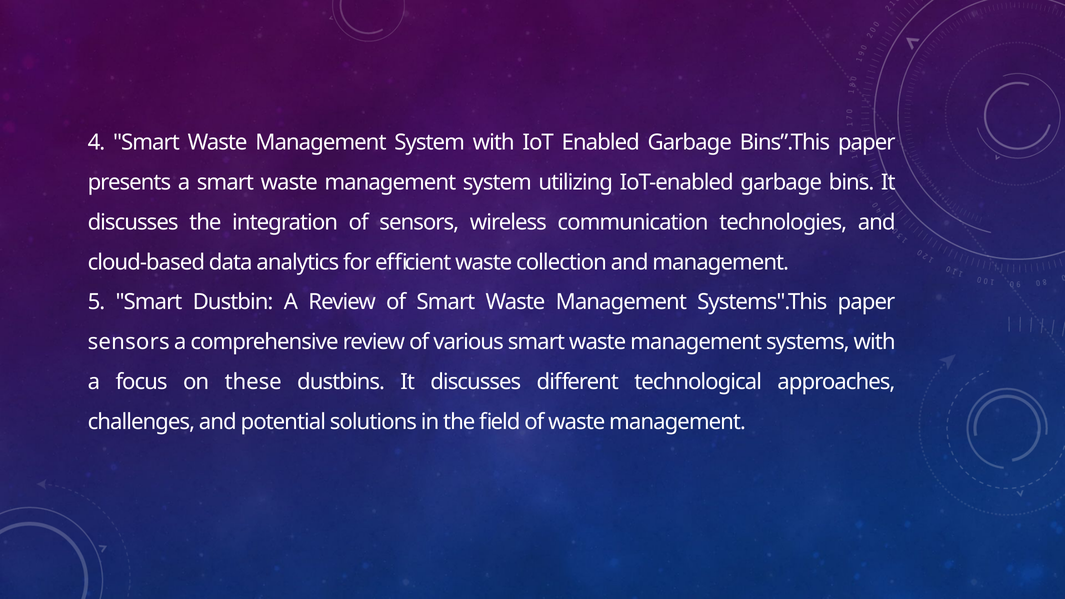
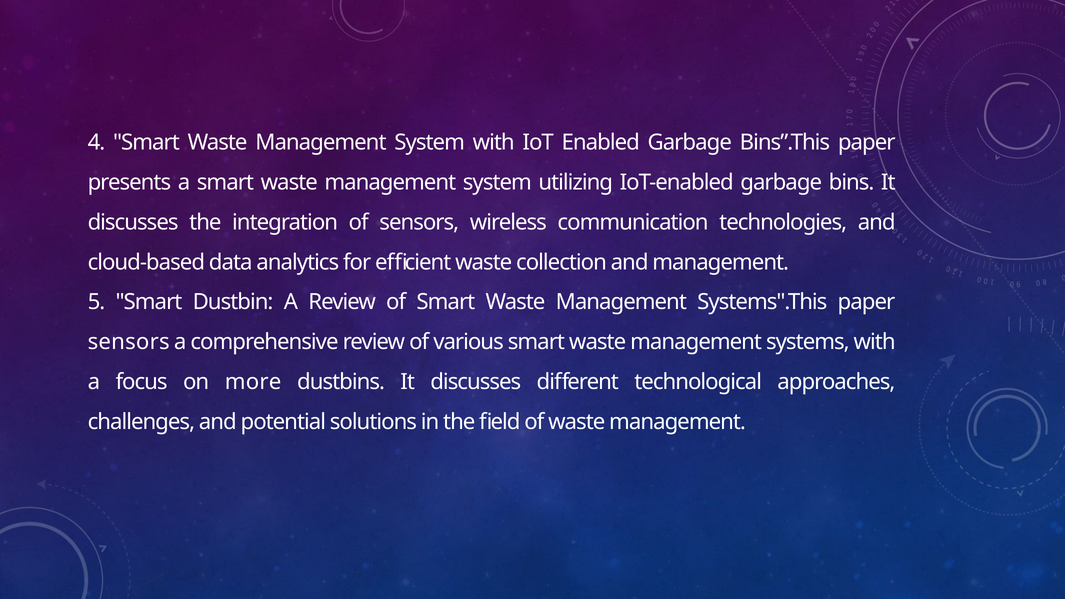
these: these -> more (253, 382)
